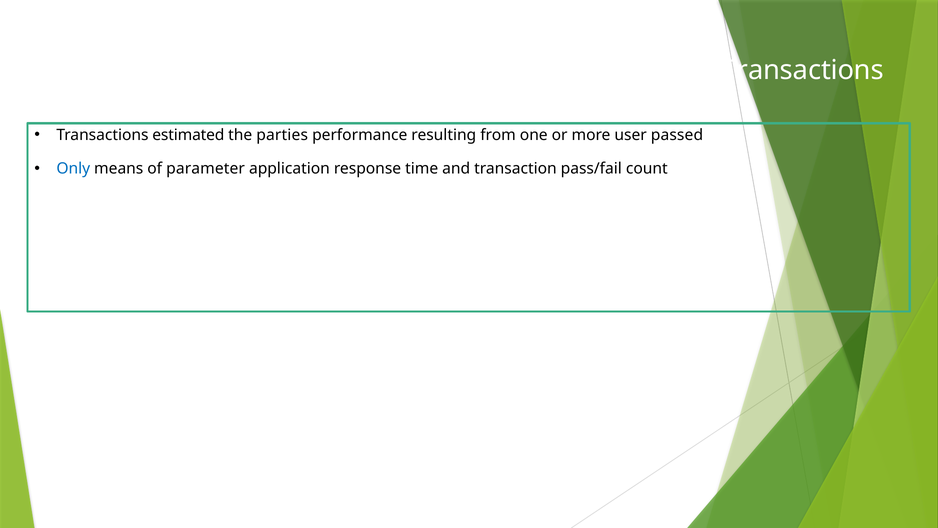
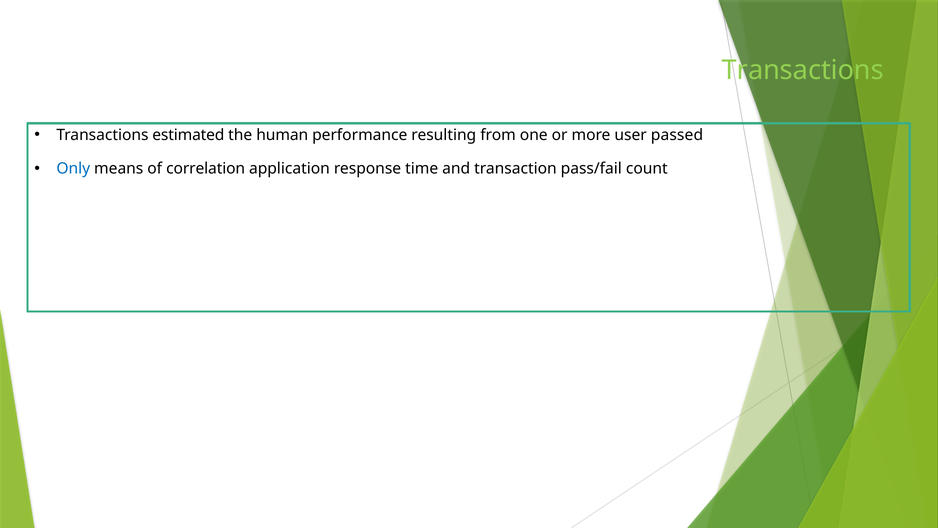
Transactions colour: white -> light green (803, 70)
parties: parties -> human (282, 135)
parameter: parameter -> correlation (206, 169)
